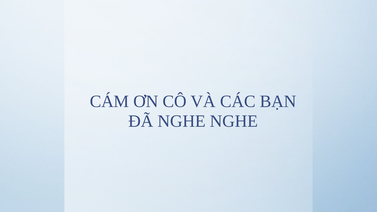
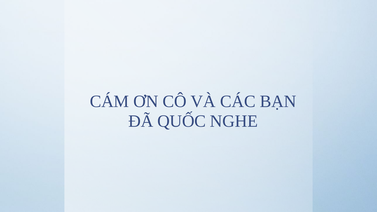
ĐÃ NGHE: NGHE -> QUỐC (182, 121)
